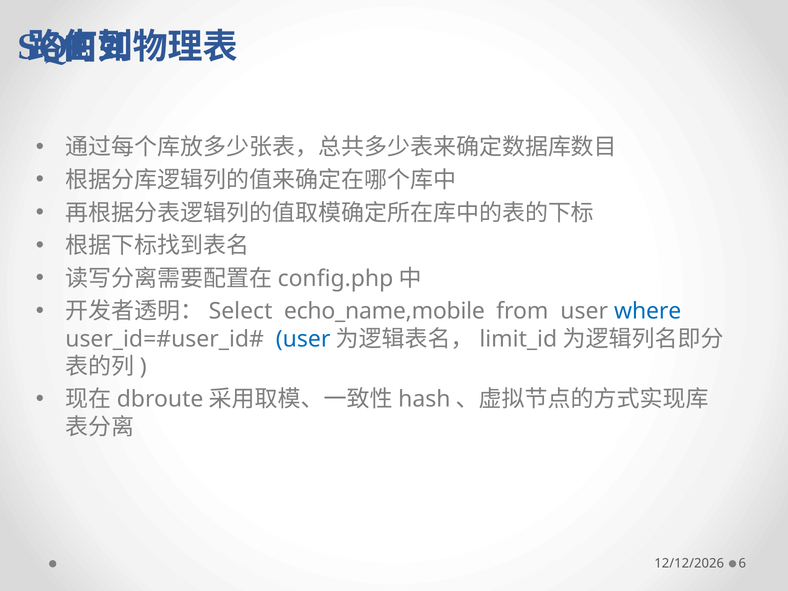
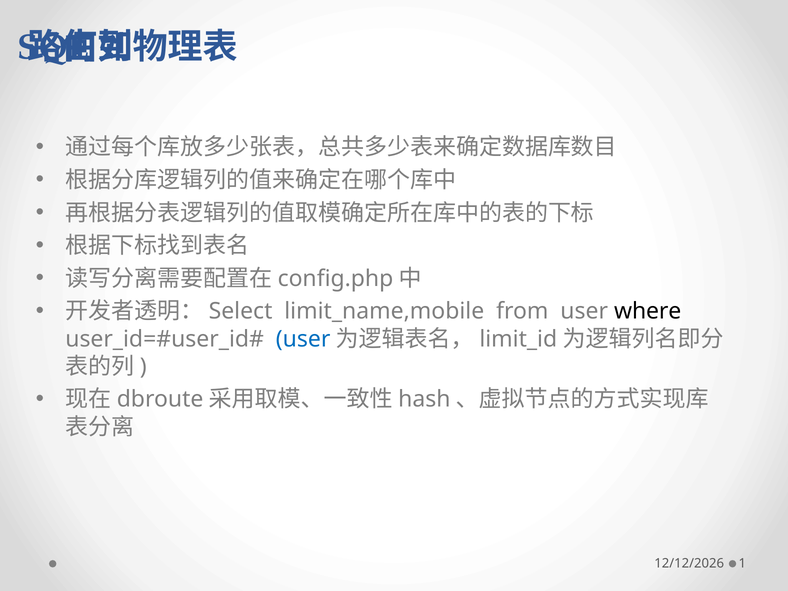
echo_name,mobile: echo_name,mobile -> limit_name,mobile (384, 311)
where colour: blue -> black (648, 311)
6: 6 -> 1 (742, 563)
